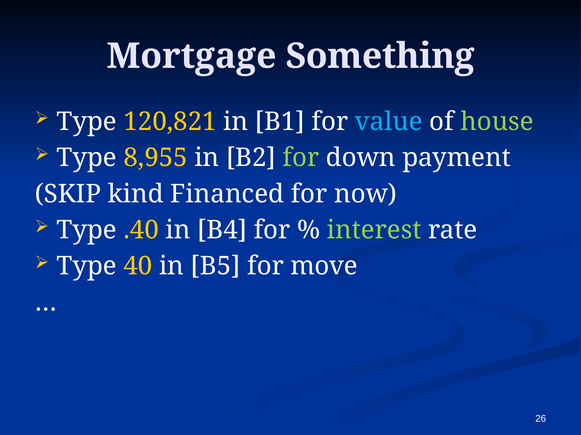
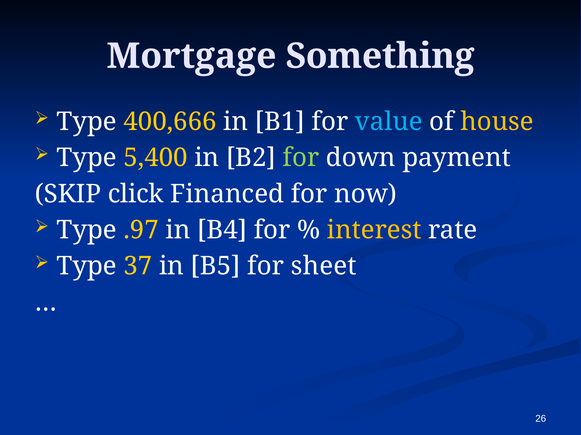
120,821: 120,821 -> 400,666 (170, 122)
house colour: light green -> yellow (497, 122)
8,955: 8,955 -> 5,400 (156, 158)
kind: kind -> click (136, 194)
.40: .40 -> .97 (141, 230)
interest colour: light green -> yellow (374, 230)
40: 40 -> 37 (138, 267)
move: move -> sheet (324, 267)
